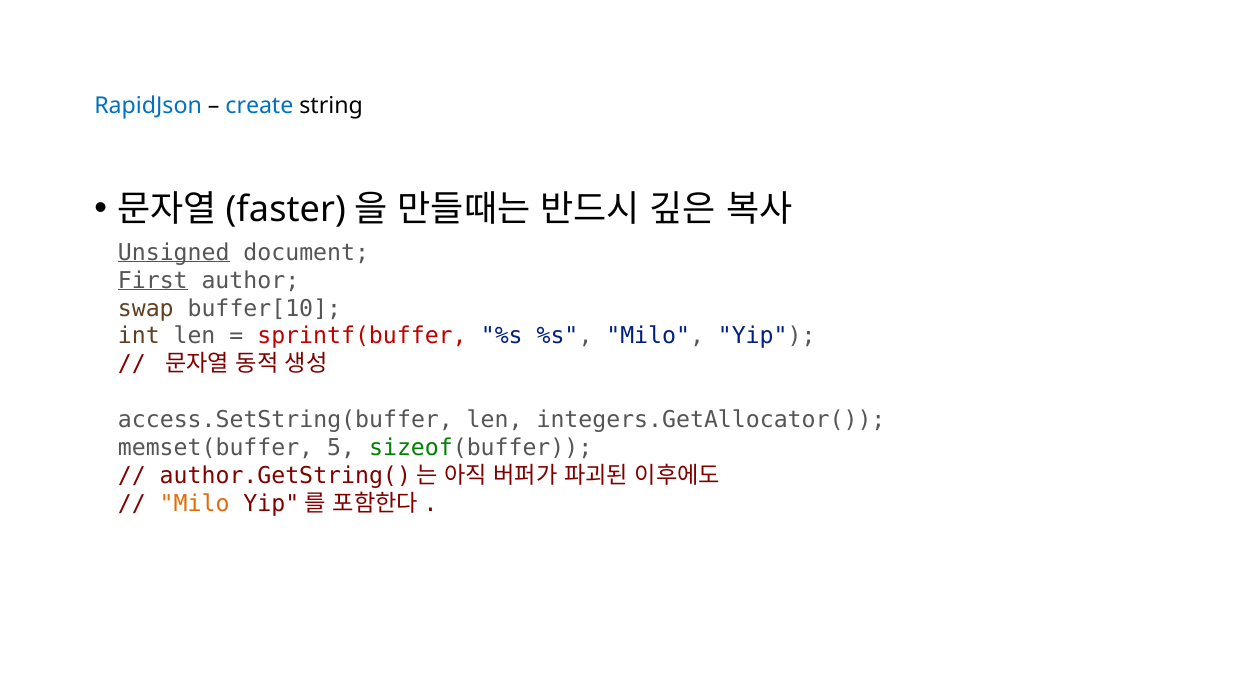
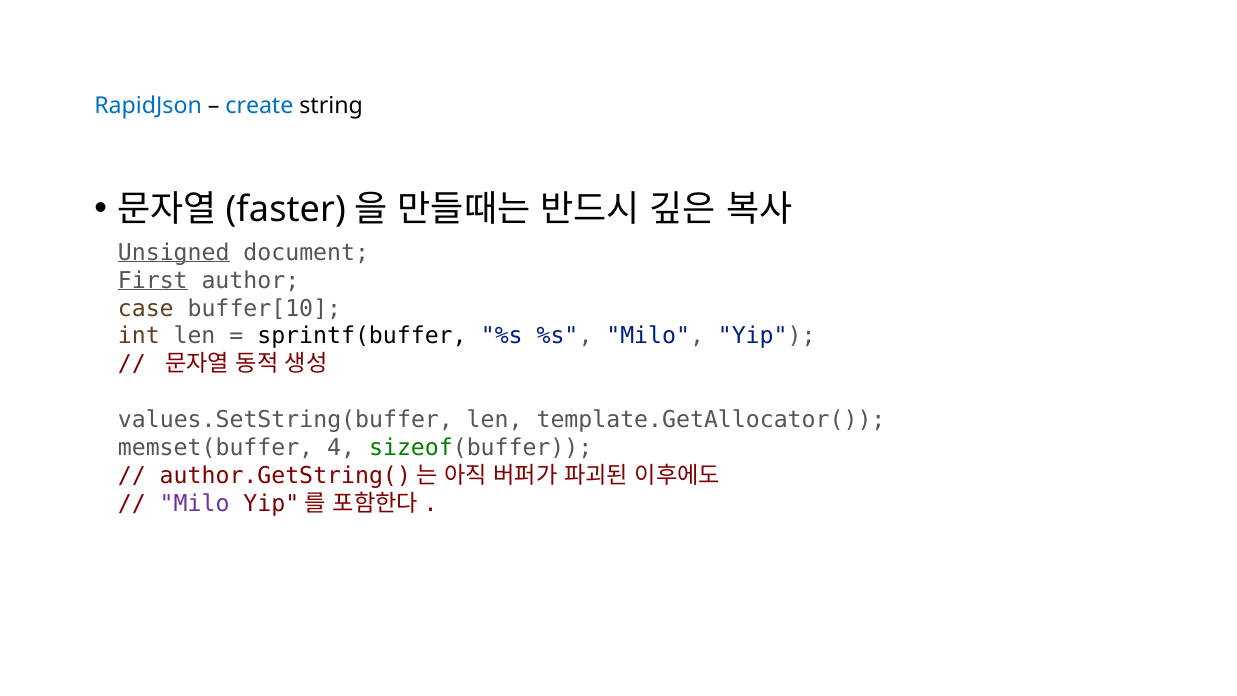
swap: swap -> case (146, 308)
sprintf(buffer colour: red -> black (362, 336)
access.SetString(buffer: access.SetString(buffer -> values.SetString(buffer (285, 420)
integers.GetAllocator(: integers.GetAllocator( -> template.GetAllocator( (711, 420)
5: 5 -> 4 (341, 448)
Milo colour: orange -> purple (195, 503)
